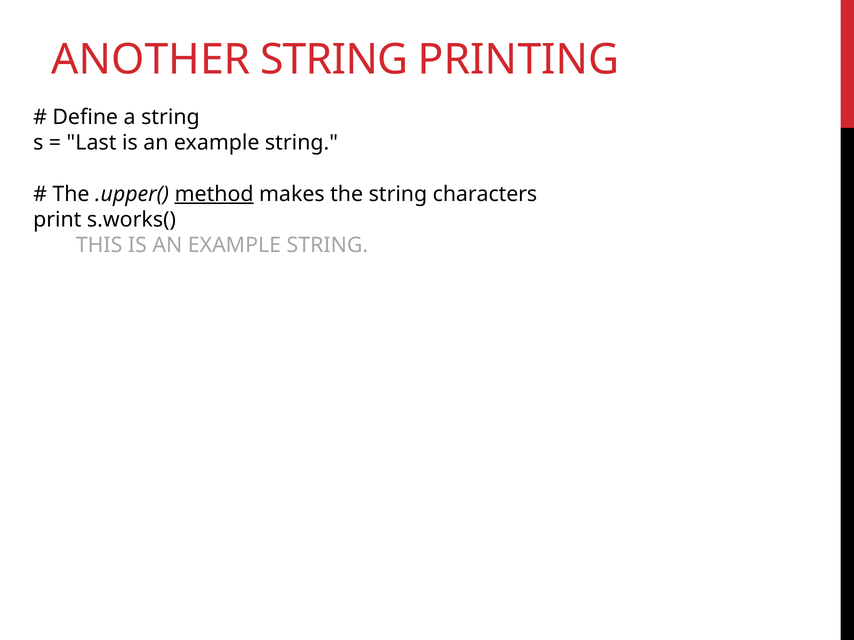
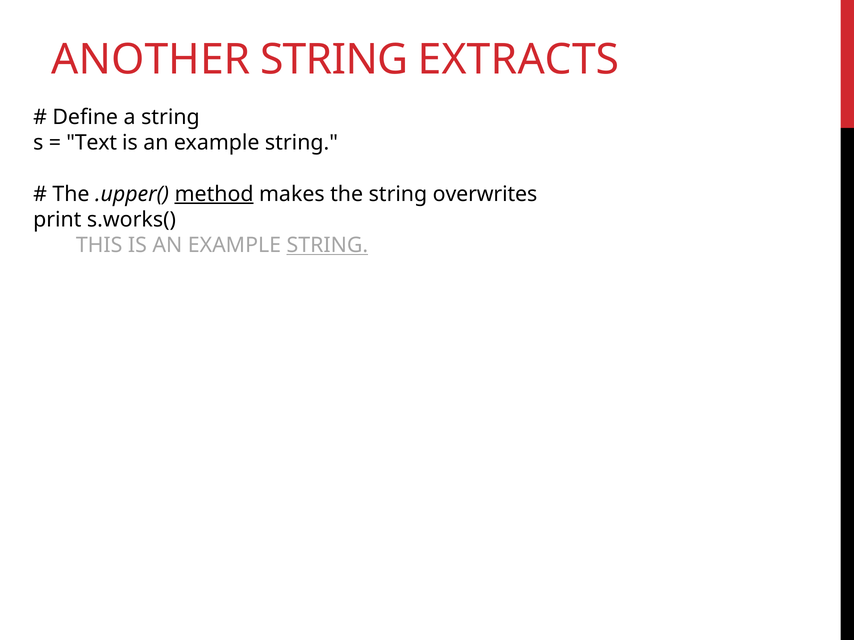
PRINTING: PRINTING -> EXTRACTS (519, 60)
Last: Last -> Text (92, 143)
characters: characters -> overwrites (485, 194)
STRING underline: none -> present (327, 245)
